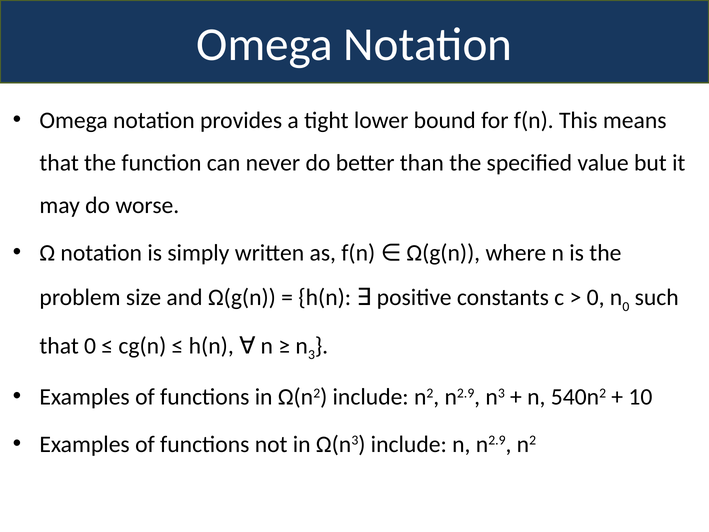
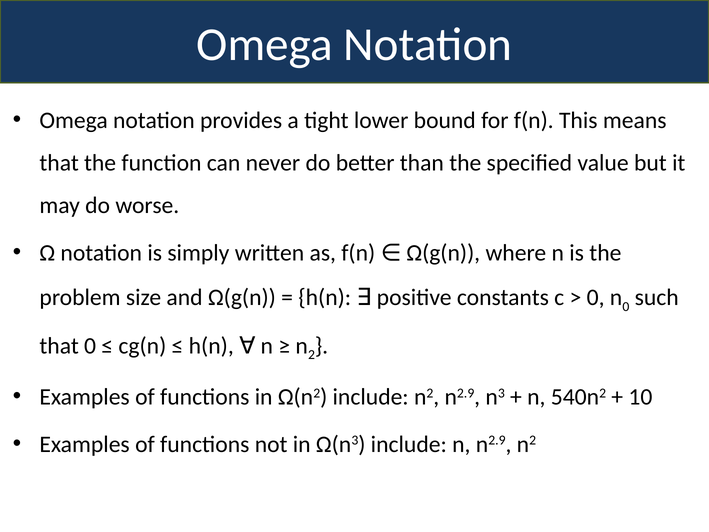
3: 3 -> 2 (312, 355)
